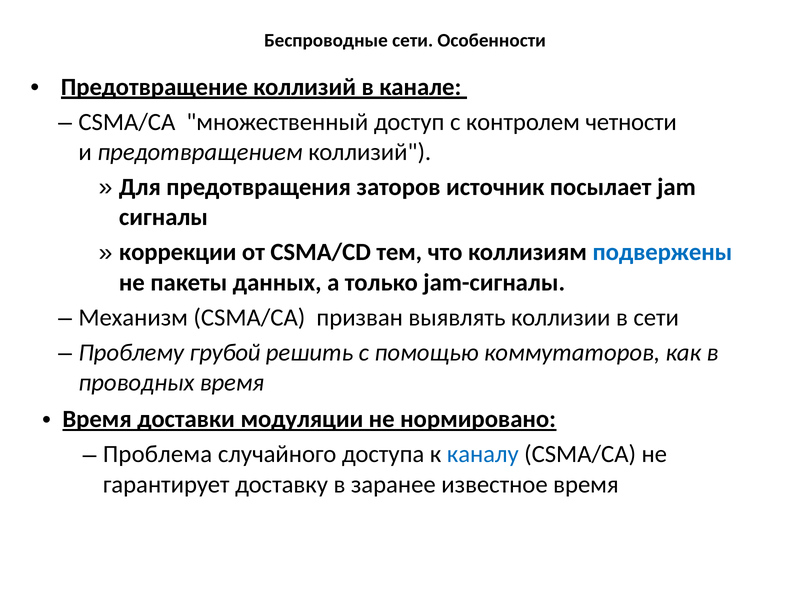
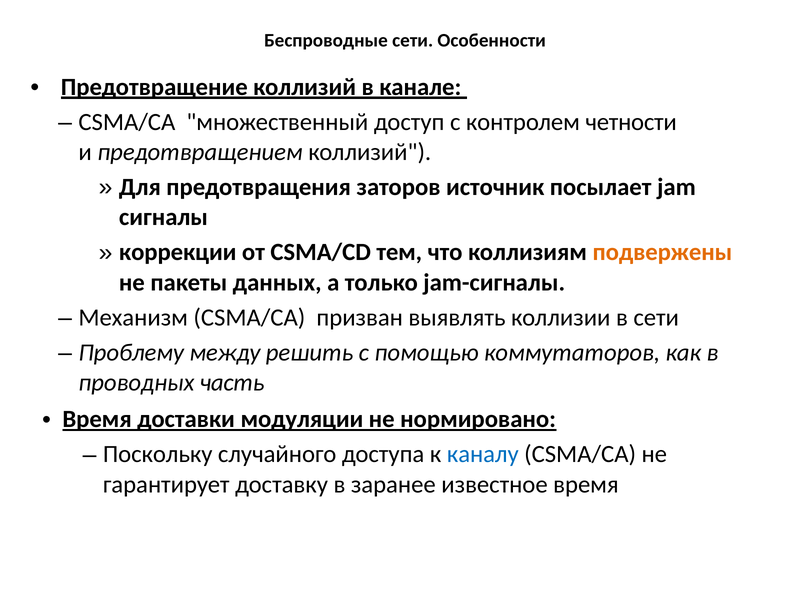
подвержены colour: blue -> orange (662, 252)
грубой: грубой -> между (225, 353)
проводных время: время -> часть (232, 383)
Проблема: Проблема -> Поскольку (158, 455)
